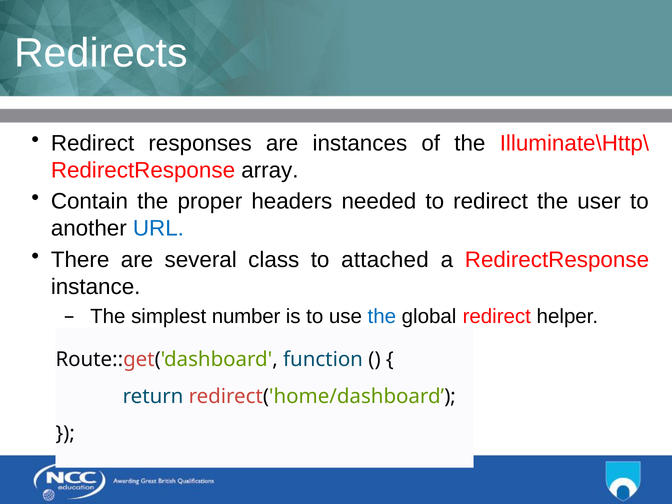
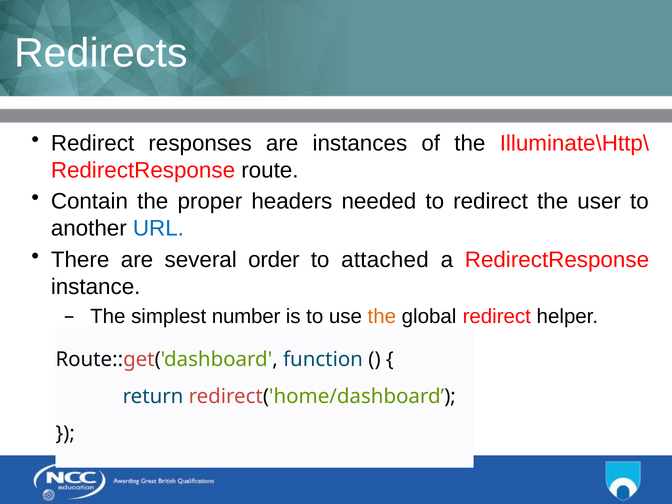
array: array -> route (270, 170)
class: class -> order (274, 260)
the colour: blue -> orange (382, 316)
